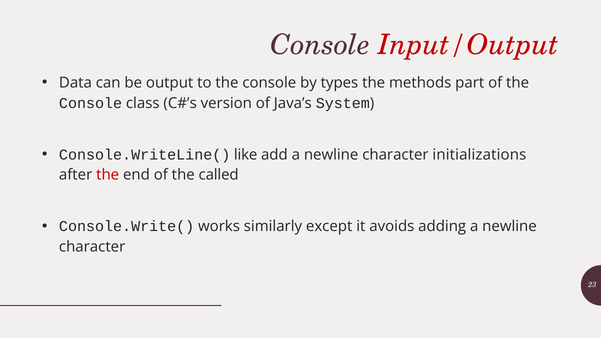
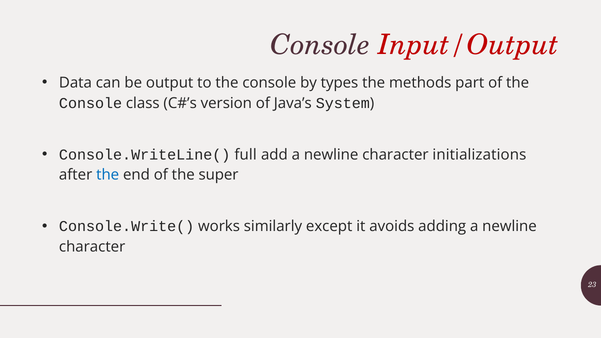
like: like -> full (246, 155)
the colour: red -> blue (108, 175)
called: called -> super (219, 175)
